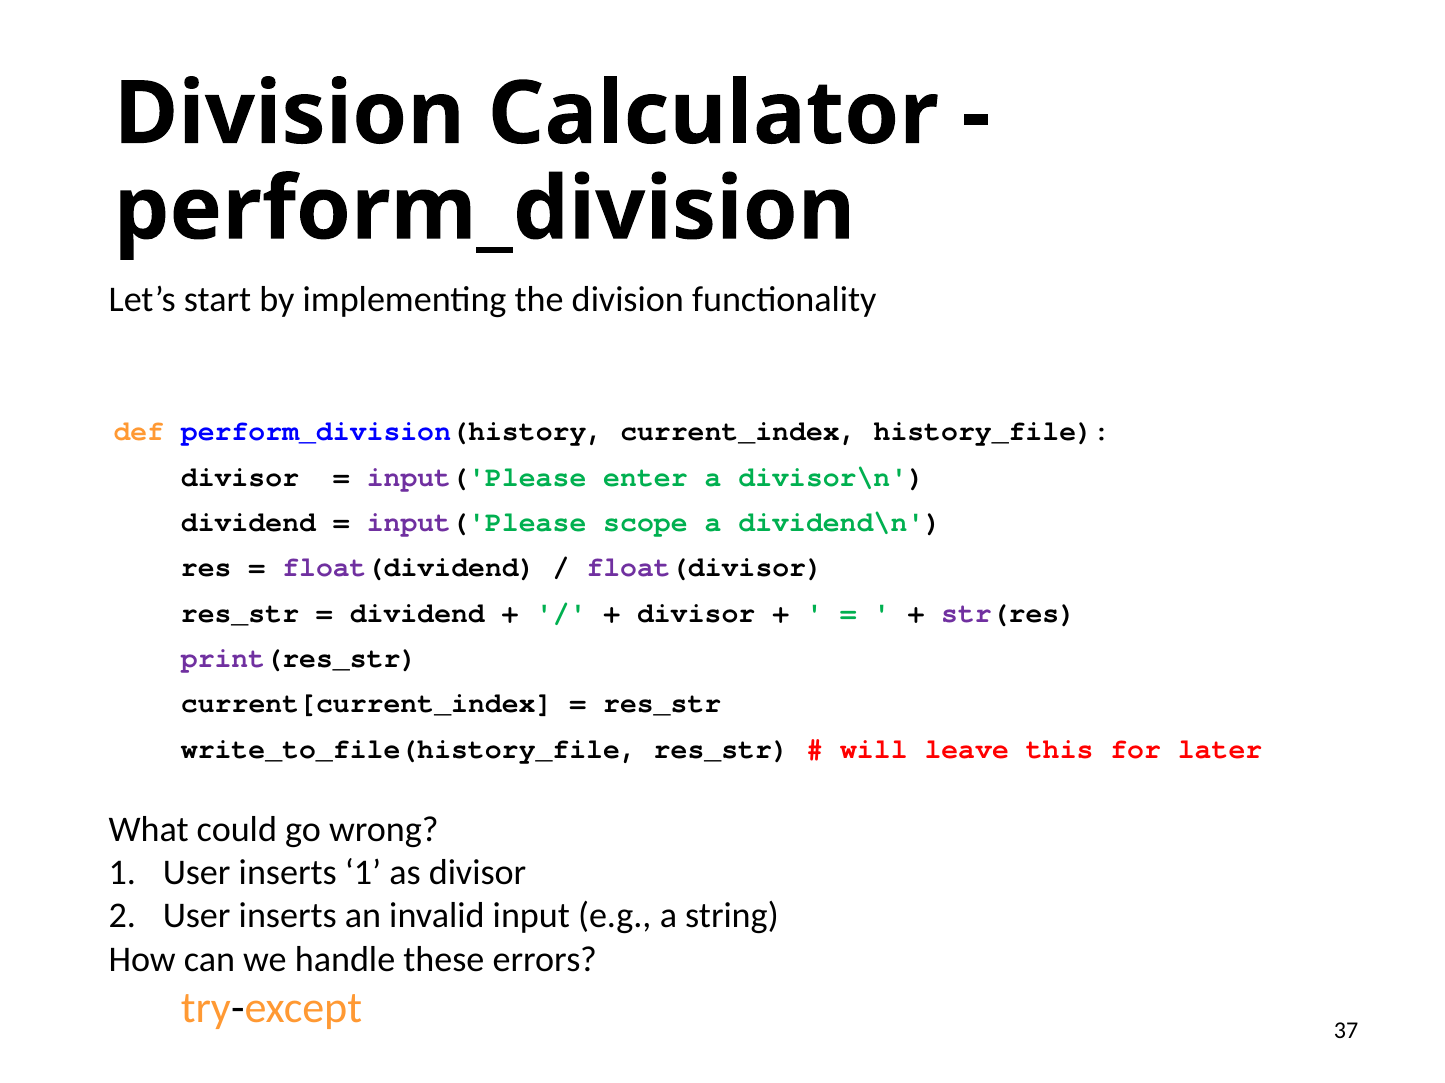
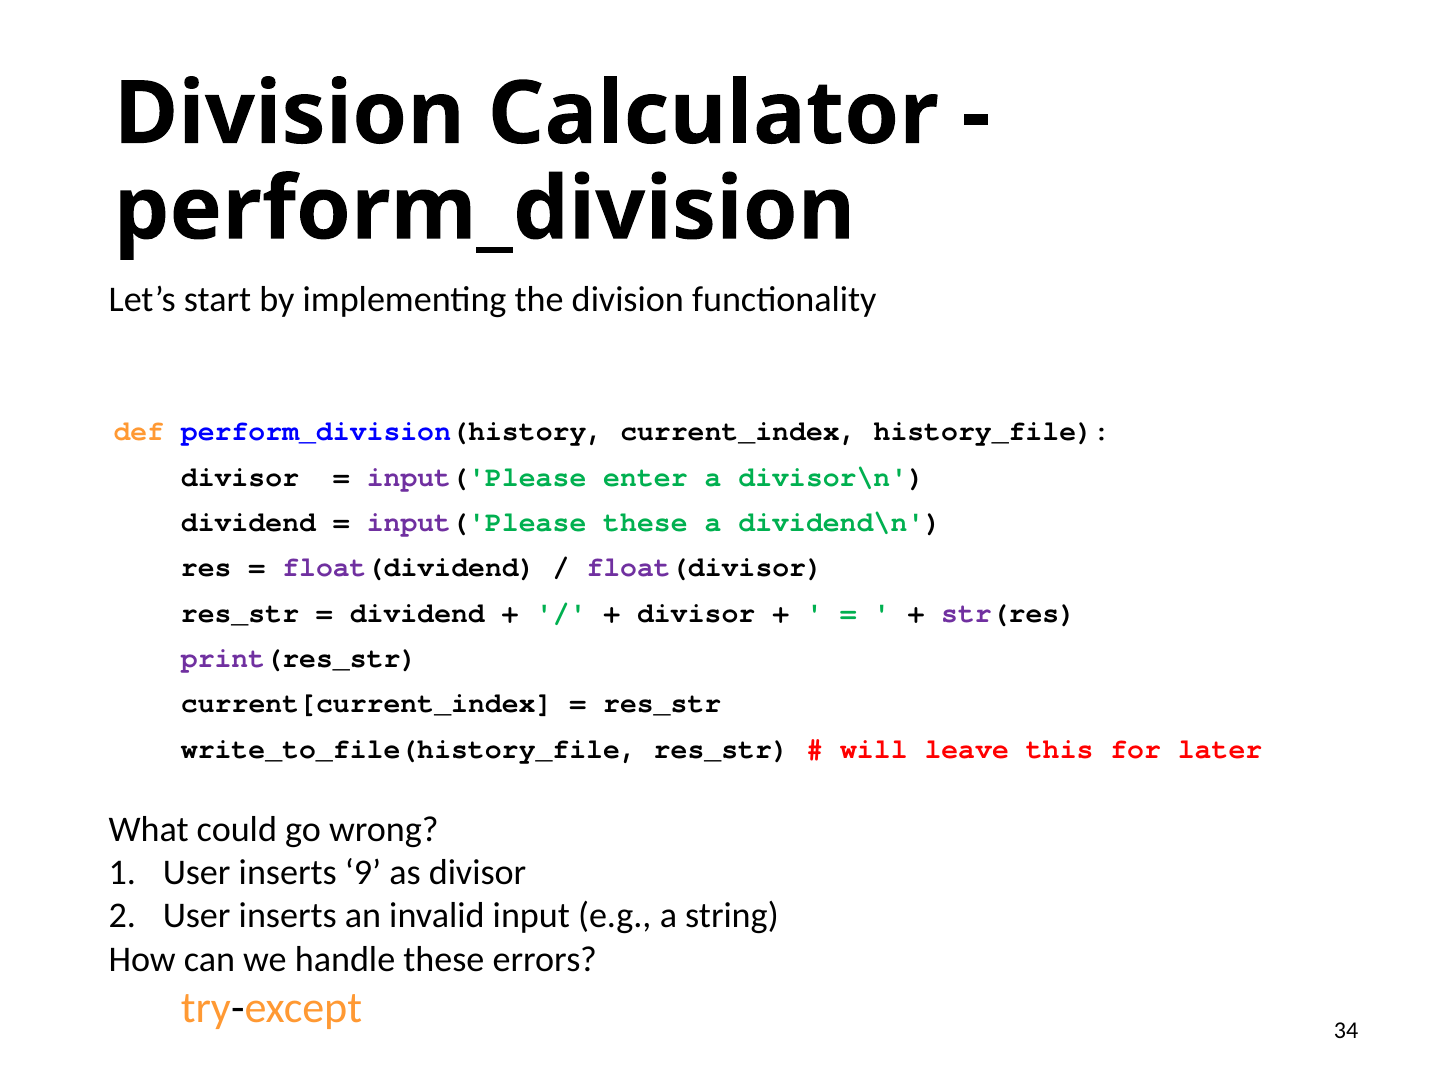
input('Please scope: scope -> these (645, 522)
inserts 1: 1 -> 9 (363, 873)
37: 37 -> 34 (1346, 1031)
